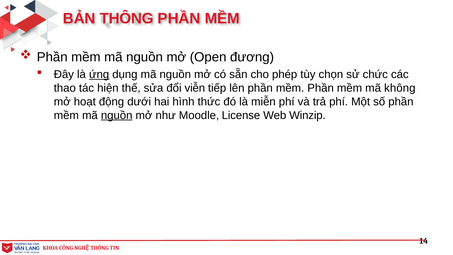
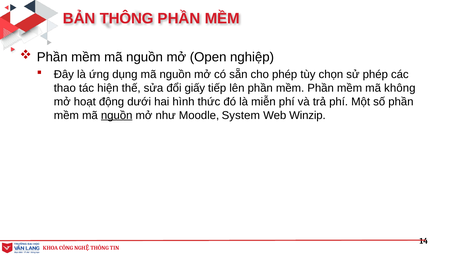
đương: đương -> nghiệp (252, 57)
ứng underline: present -> none (99, 74)
sử chức: chức -> phép (375, 74)
viễn: viễn -> giấy (195, 88)
License: License -> System (241, 115)
